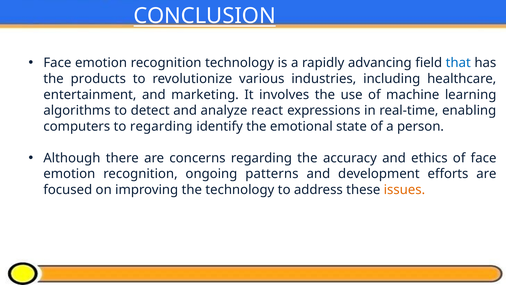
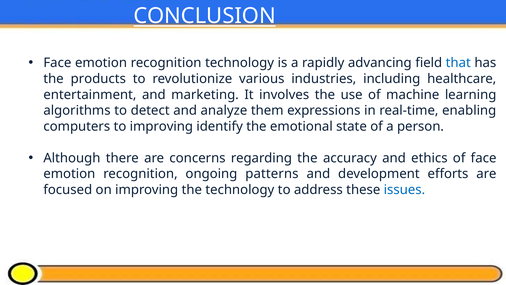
react: react -> them (267, 110)
to regarding: regarding -> improving (161, 126)
issues colour: orange -> blue (404, 190)
